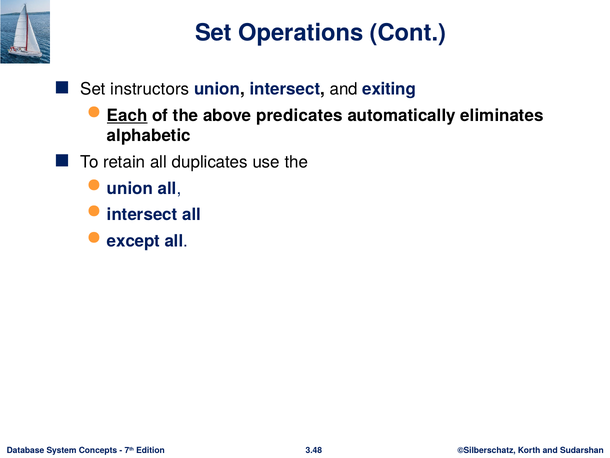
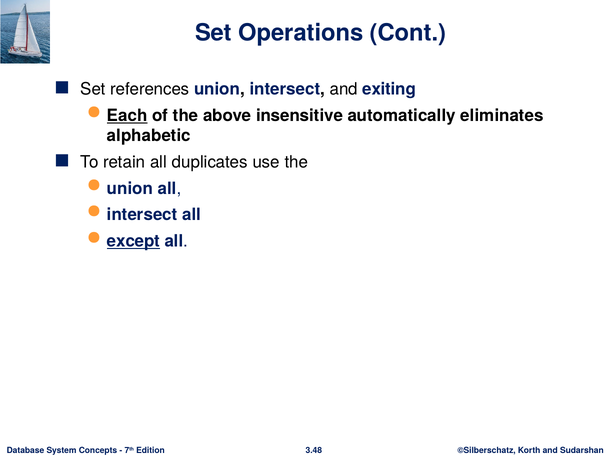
instructors: instructors -> references (150, 89)
predicates: predicates -> insensitive (299, 115)
except underline: none -> present (133, 241)
